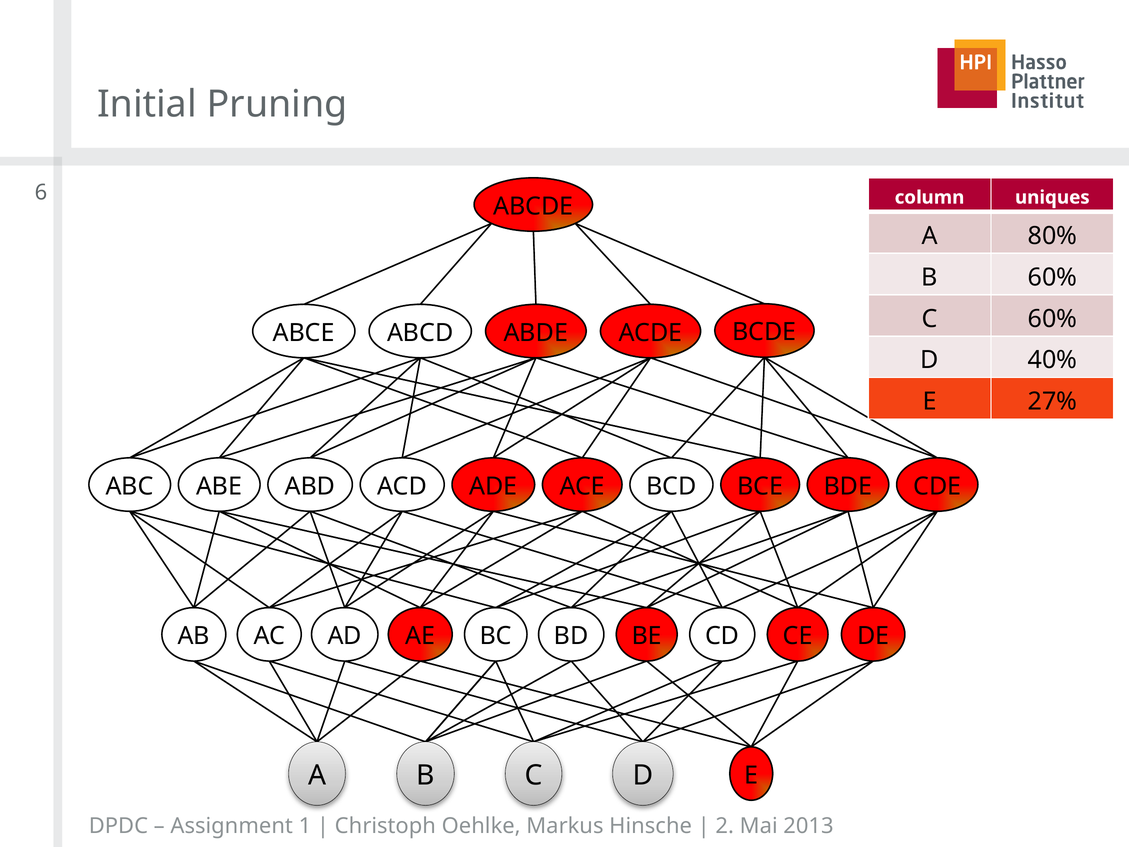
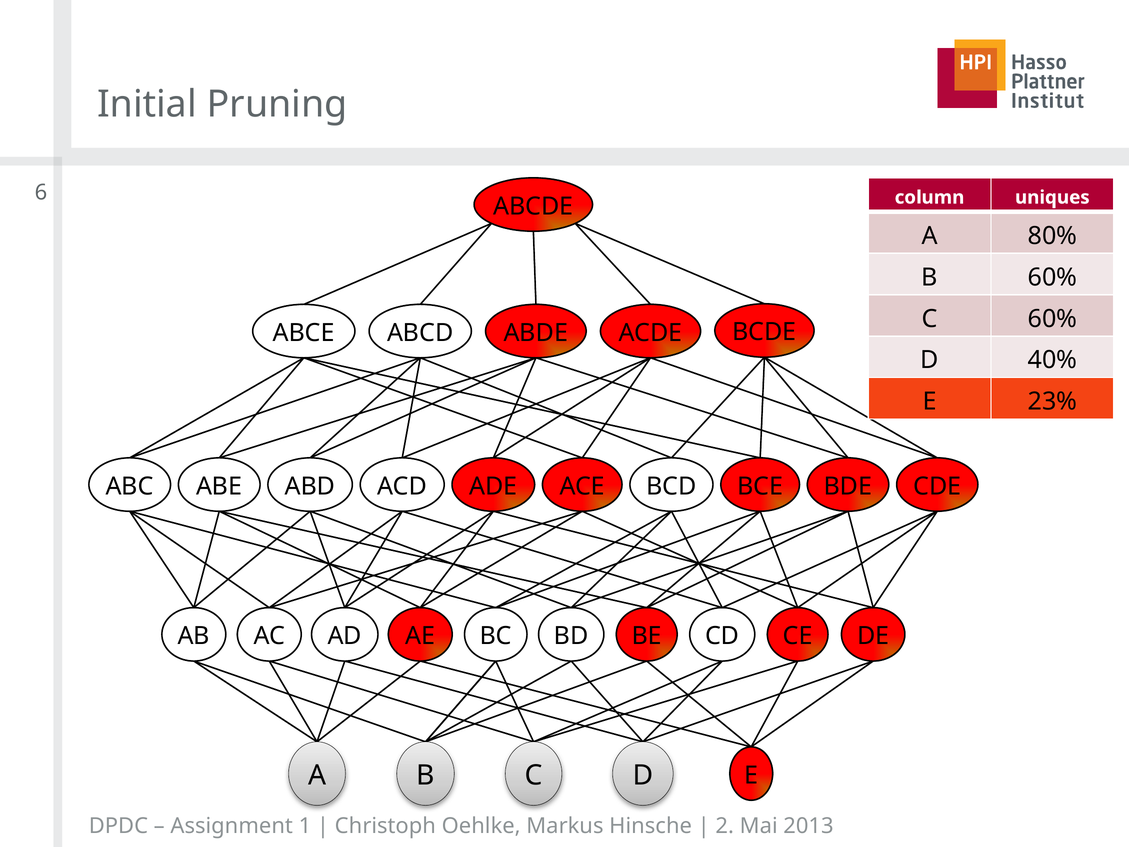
27%: 27% -> 23% (1053, 402)
